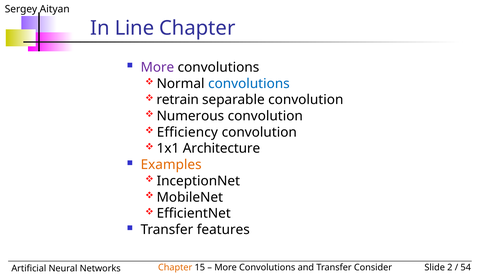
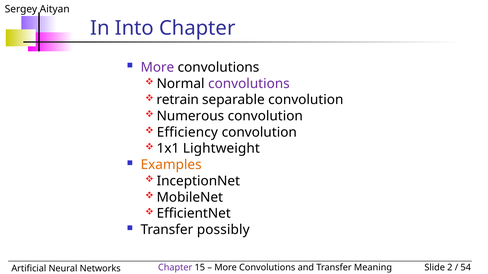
Line: Line -> Into (134, 28)
convolutions colour: blue -> purple (249, 84)
Architecture: Architecture -> Lightweight (221, 149)
features: features -> possibly (223, 230)
Chapter colour: orange -> purple (175, 268)
Consider: Consider -> Meaning (373, 268)
